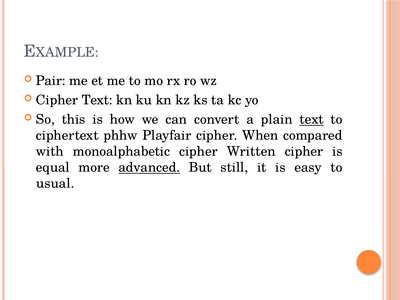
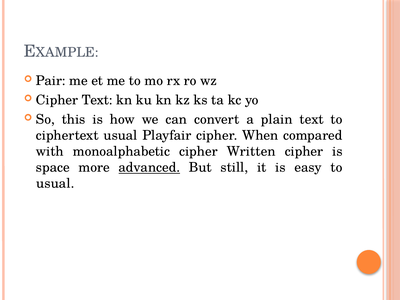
text underline: present -> none (312, 120)
ciphertext phhw: phhw -> usual (121, 136)
equal: equal -> space (53, 168)
